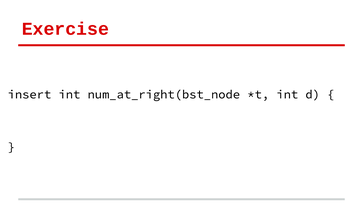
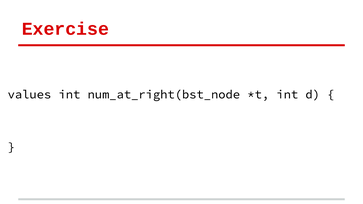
insert: insert -> values (29, 94)
